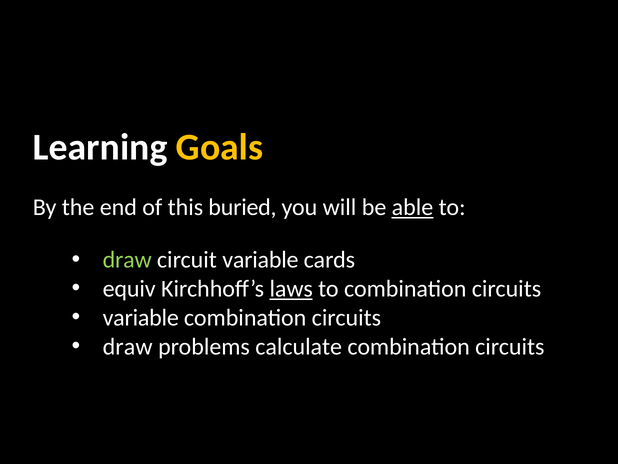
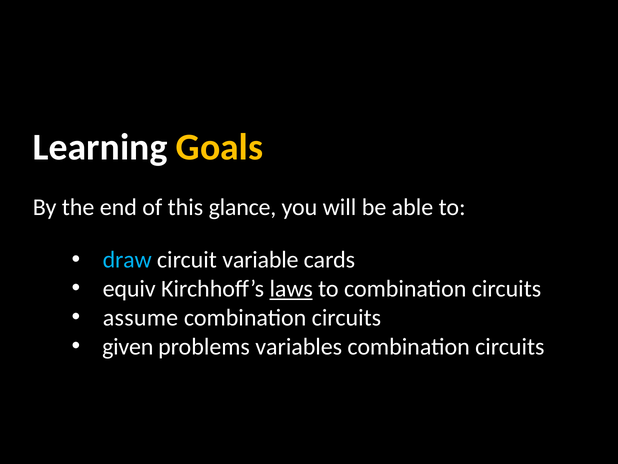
buried: buried -> glance (242, 207)
able underline: present -> none (413, 207)
draw colour: light green -> light blue (127, 260)
variable: variable -> assume (140, 317)
draw: draw -> given (128, 346)
calculate: calculate -> variables (299, 346)
